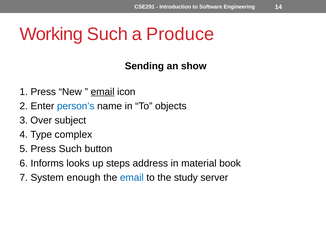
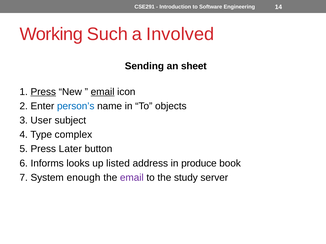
Produce: Produce -> Involved (180, 34)
show: show -> sheet (194, 66)
Press underline: none -> present (43, 92)
Over: Over -> User (41, 121)
Press Such: Such -> Later (70, 149)
steps: steps -> listed (118, 164)
material: material -> produce (199, 164)
email colour: blue -> purple (132, 178)
